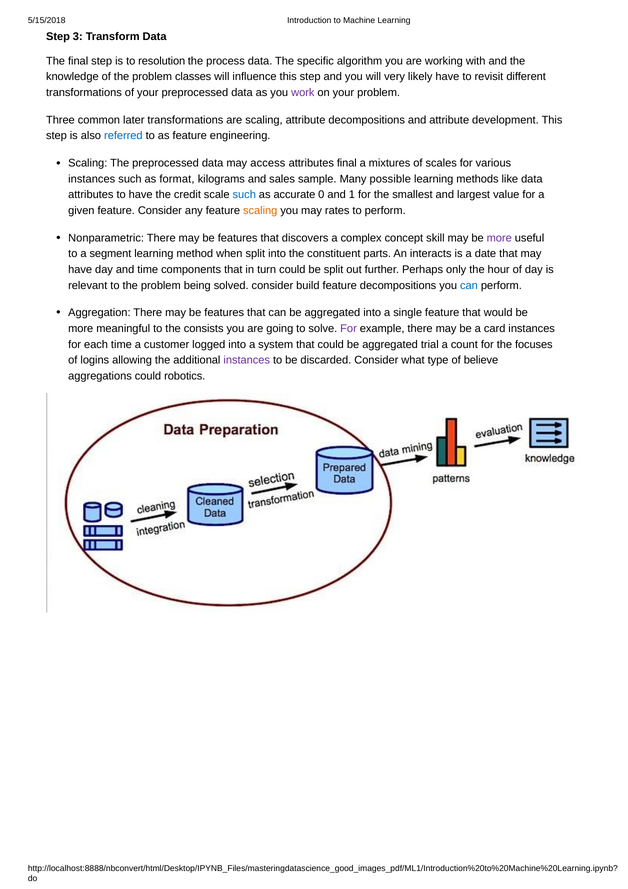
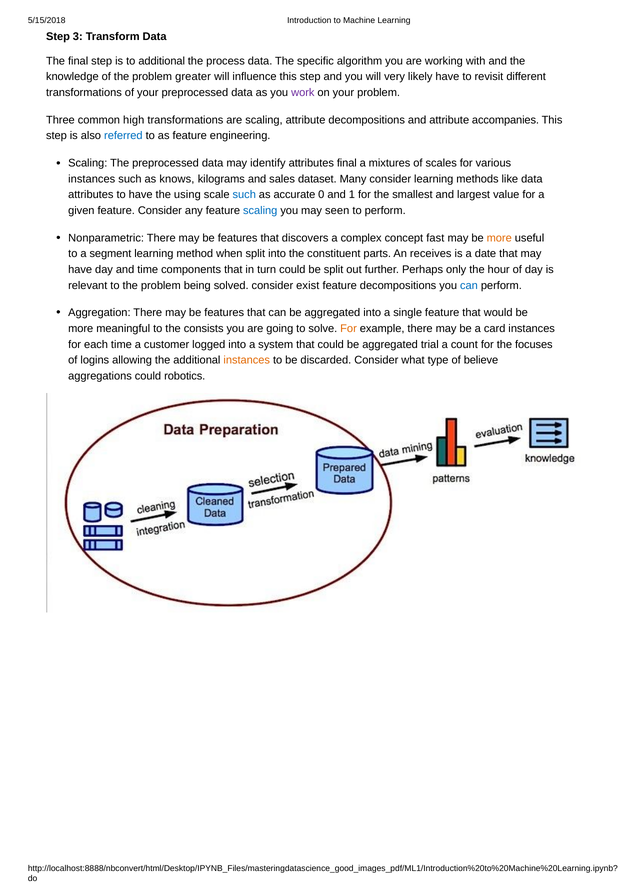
to resolution: resolution -> additional (162, 61)
classes: classes -> greater (193, 77)
later: later -> high (134, 120)
development: development -> accompanies (505, 120)
access: access -> identify (268, 163)
format: format -> knows (177, 179)
sample: sample -> dataset (317, 179)
Many possible: possible -> consider (390, 179)
credit: credit -> using (187, 195)
scaling colour: orange -> blue (260, 211)
rates: rates -> seen (337, 211)
skill: skill -> fast (435, 238)
more colour: purple -> orange (499, 238)
interacts: interacts -> receives (431, 254)
build: build -> exist (308, 285)
For colour: purple -> orange (349, 328)
instances colour: purple -> orange (247, 360)
